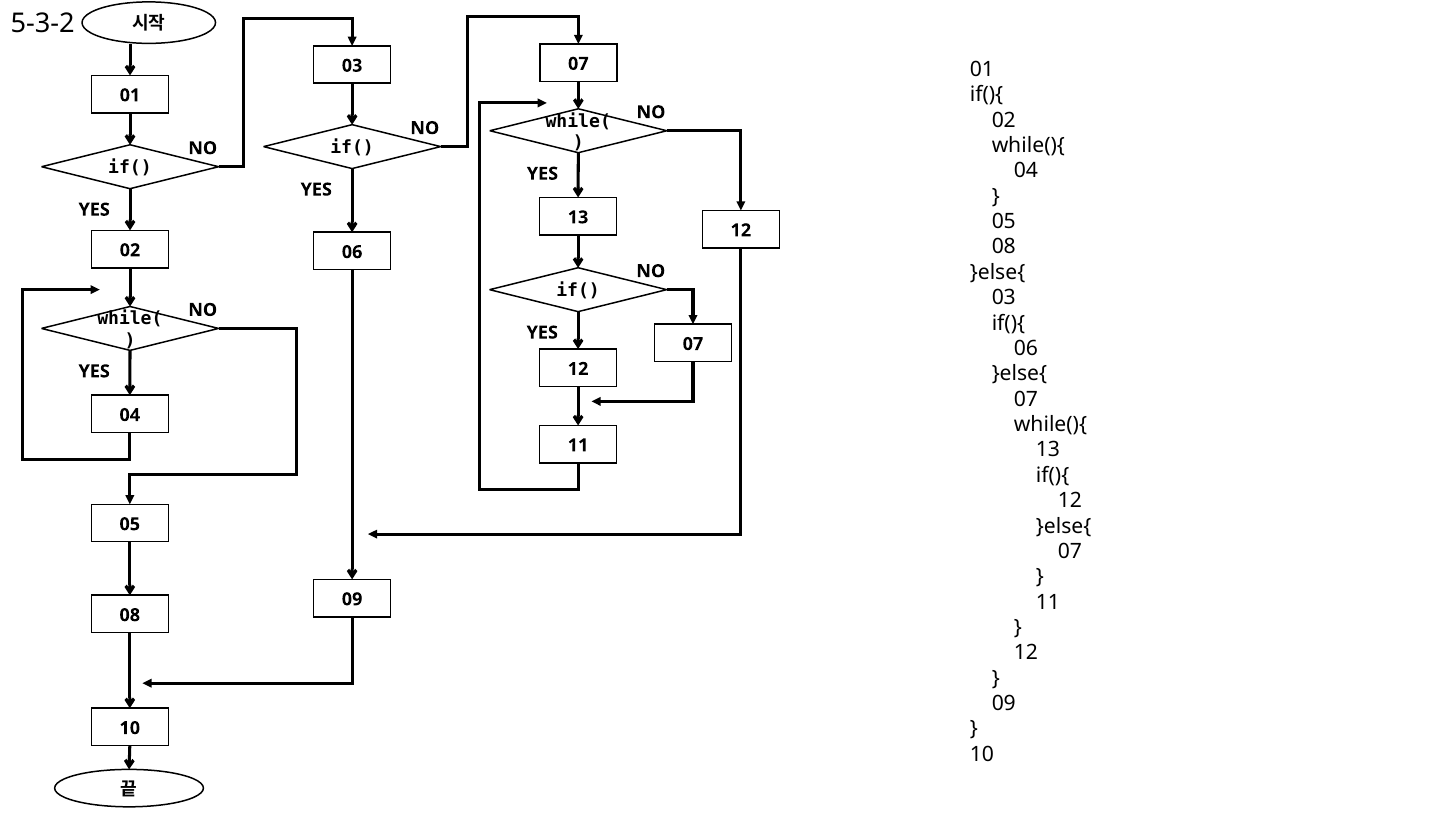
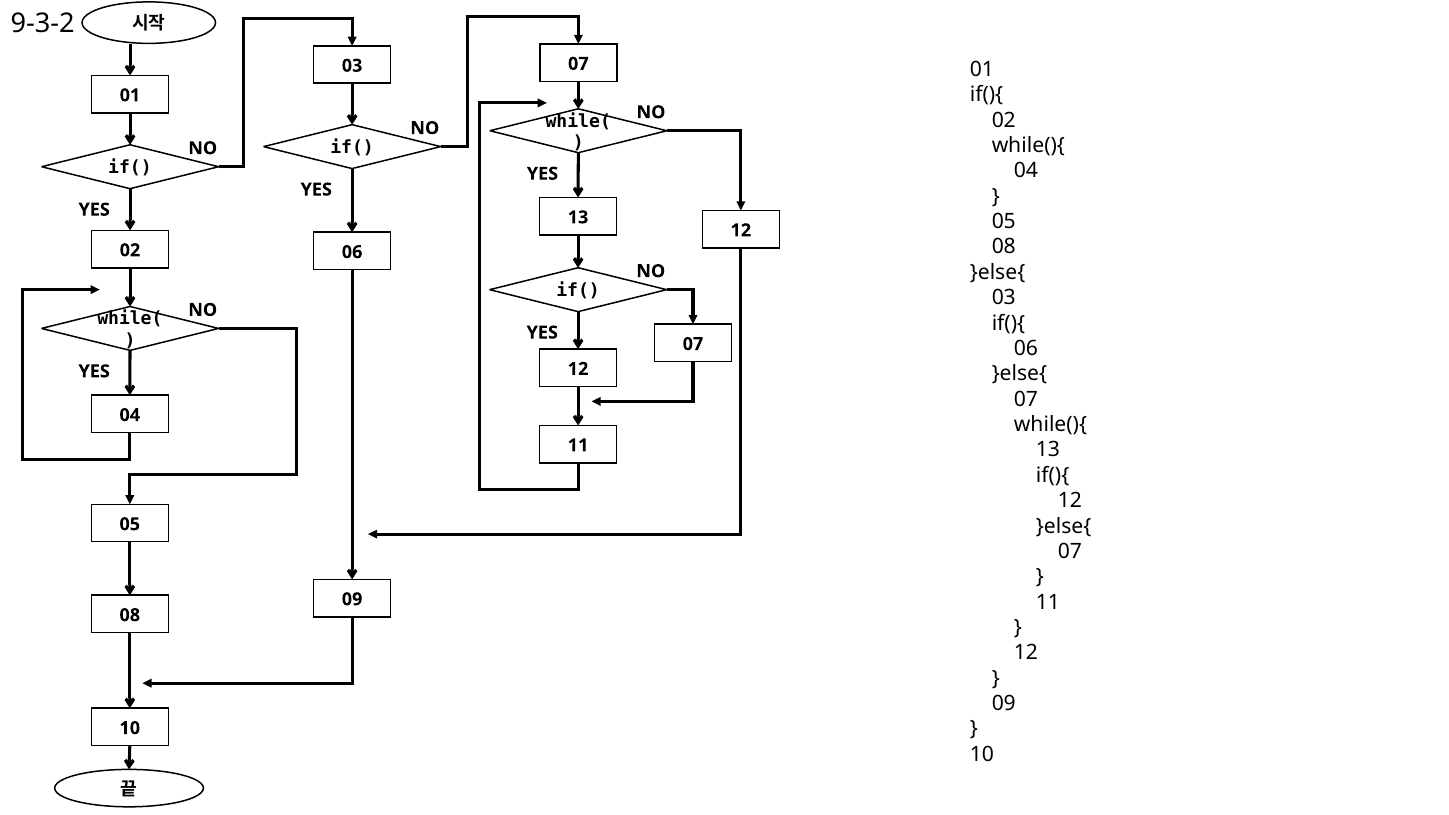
5-3-2: 5-3-2 -> 9-3-2 (43, 24)
